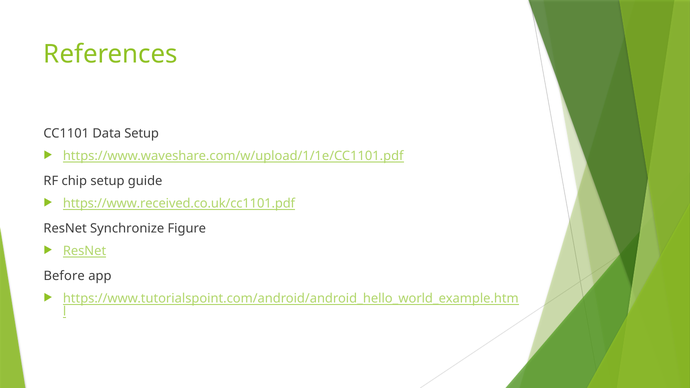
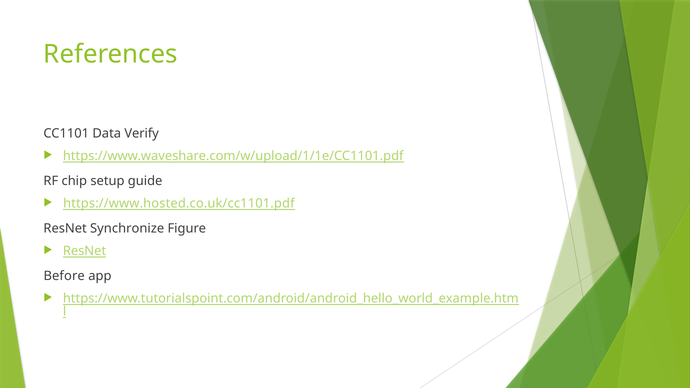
Data Setup: Setup -> Verify (142, 134)
https://www.received.co.uk/cc1101.pdf: https://www.received.co.uk/cc1101.pdf -> https://www.hosted.co.uk/cc1101.pdf (179, 204)
